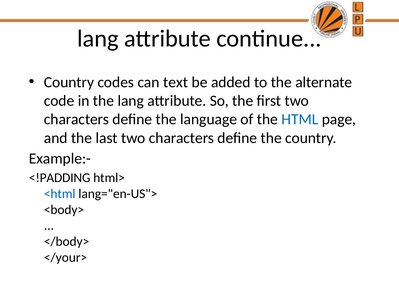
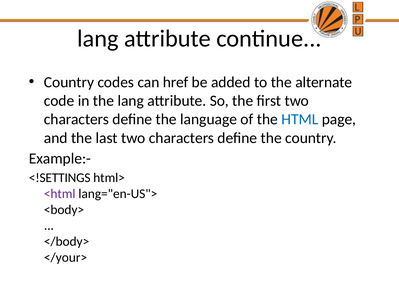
text: text -> href (176, 82)
<!PADDING: <!PADDING -> <!SETTINGS (60, 178)
<html colour: blue -> purple (60, 194)
